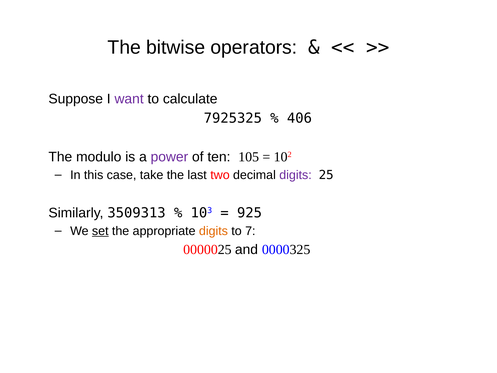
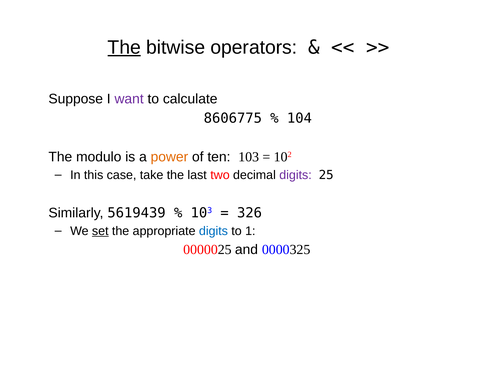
The underline: none -> present (124, 47)
7925325: 7925325 -> 8606775 (233, 118)
406: 406 -> 104 (299, 118)
power colour: purple -> orange (169, 157)
ten 105: 105 -> 103 (249, 157)
3509313: 3509313 -> 5619439 (137, 213)
925: 925 -> 326 (249, 213)
digits colour: orange -> blue (213, 231)
7: 7 -> 1 (250, 231)
